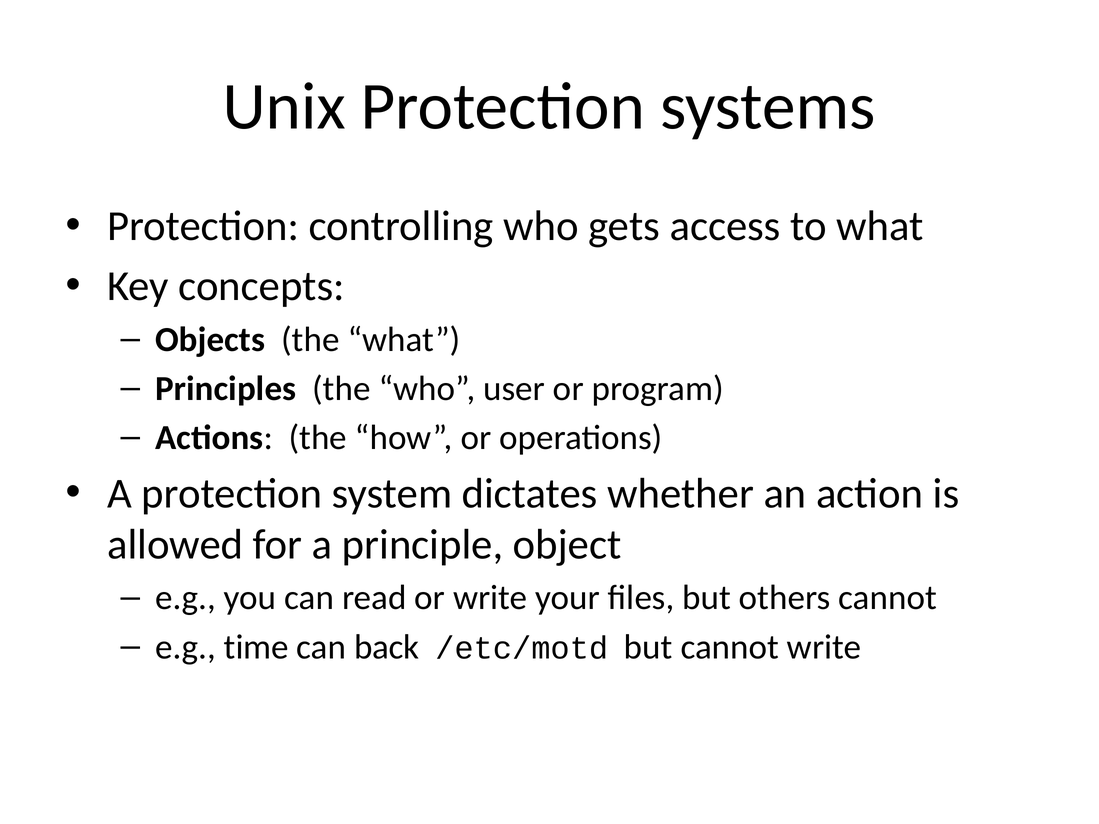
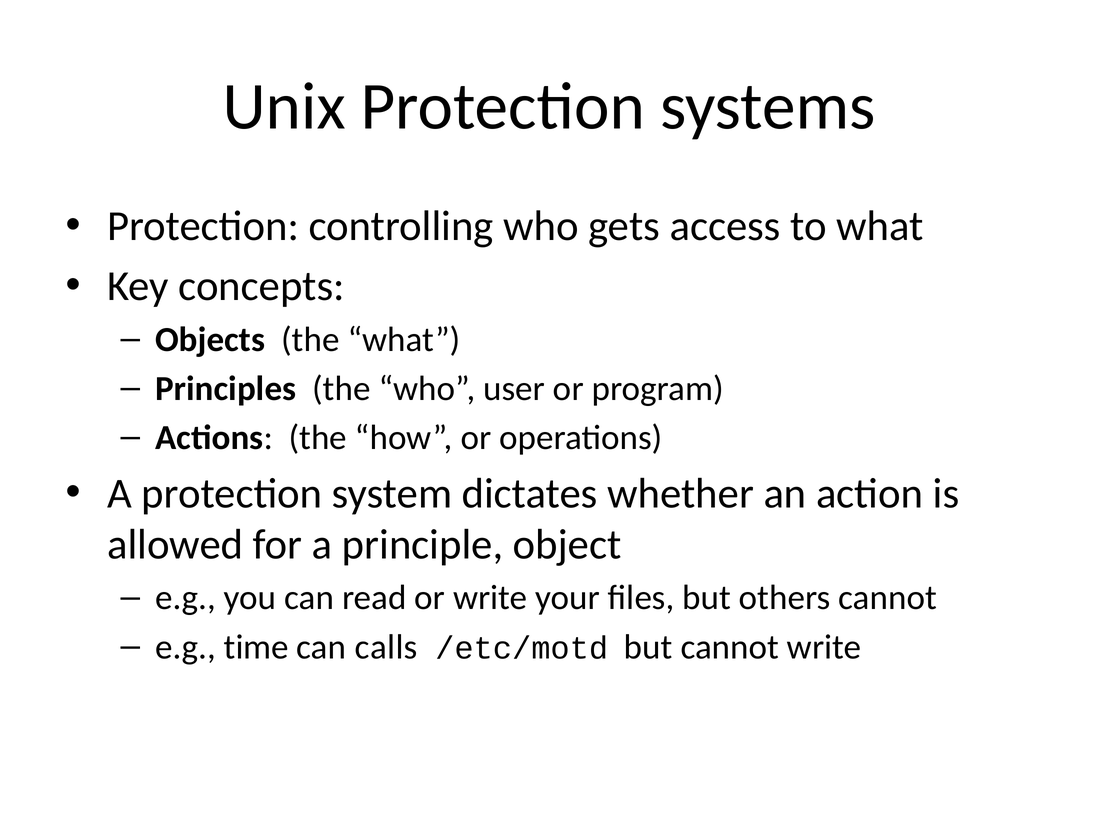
back: back -> calls (386, 647)
